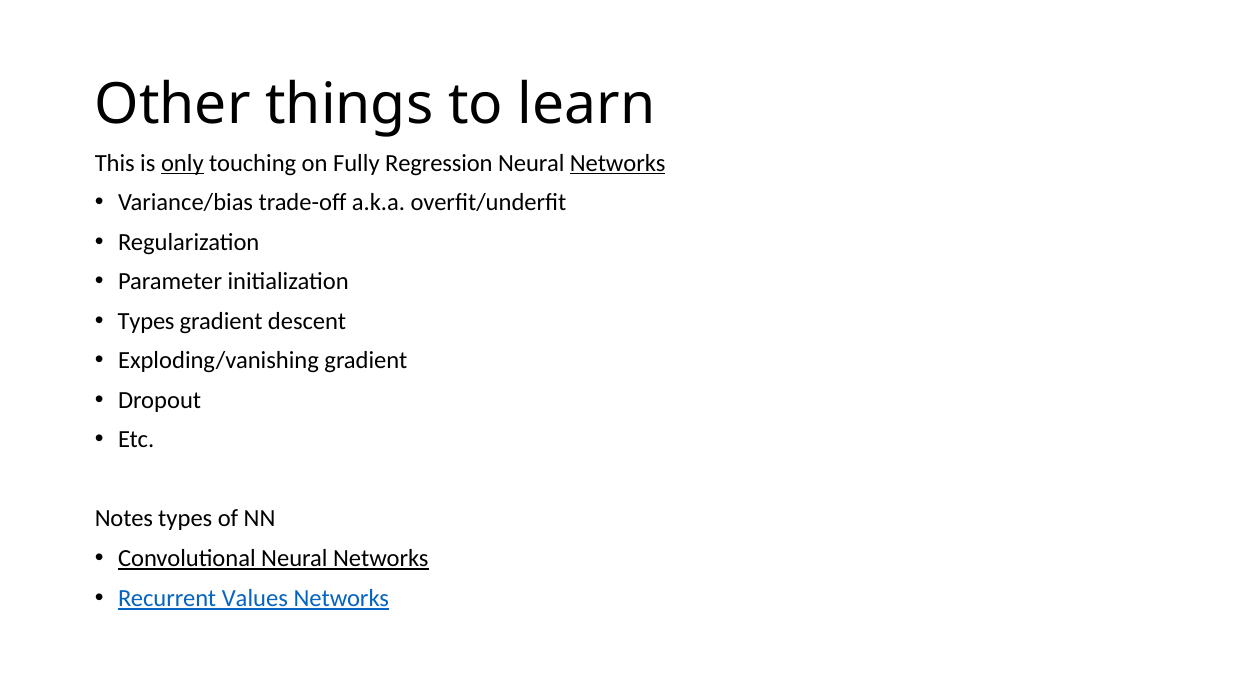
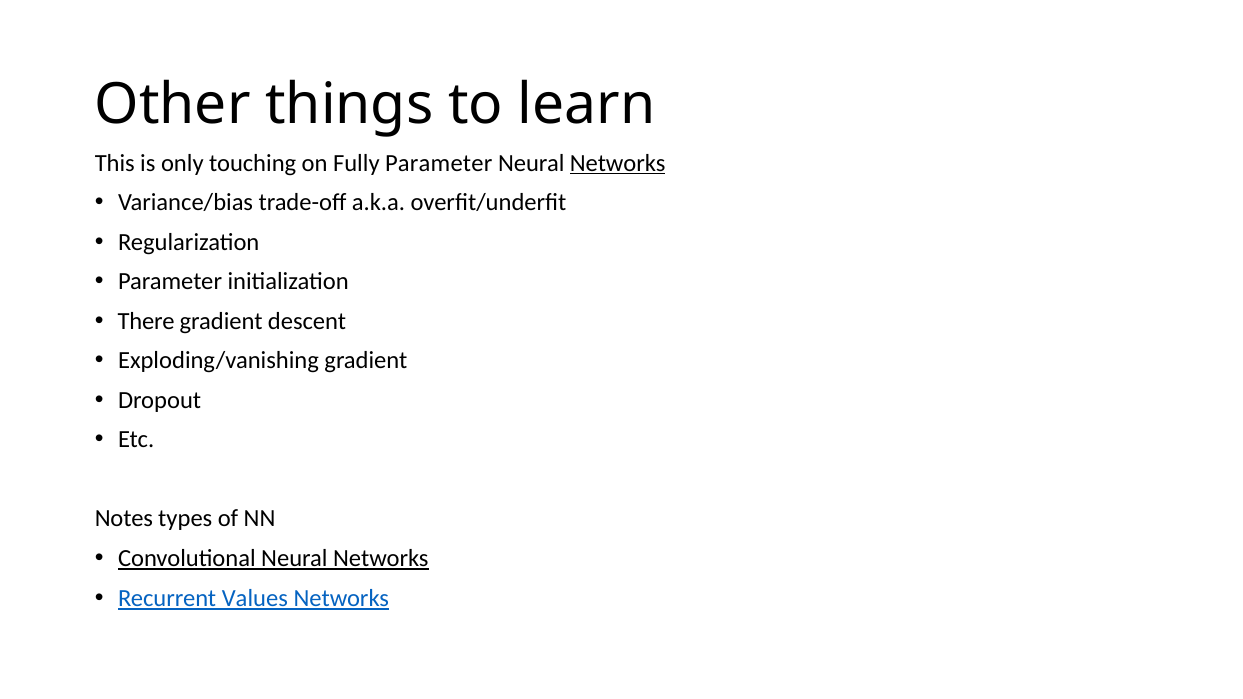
only underline: present -> none (182, 163)
Fully Regression: Regression -> Parameter (439, 163)
Types: Types -> There (146, 321)
